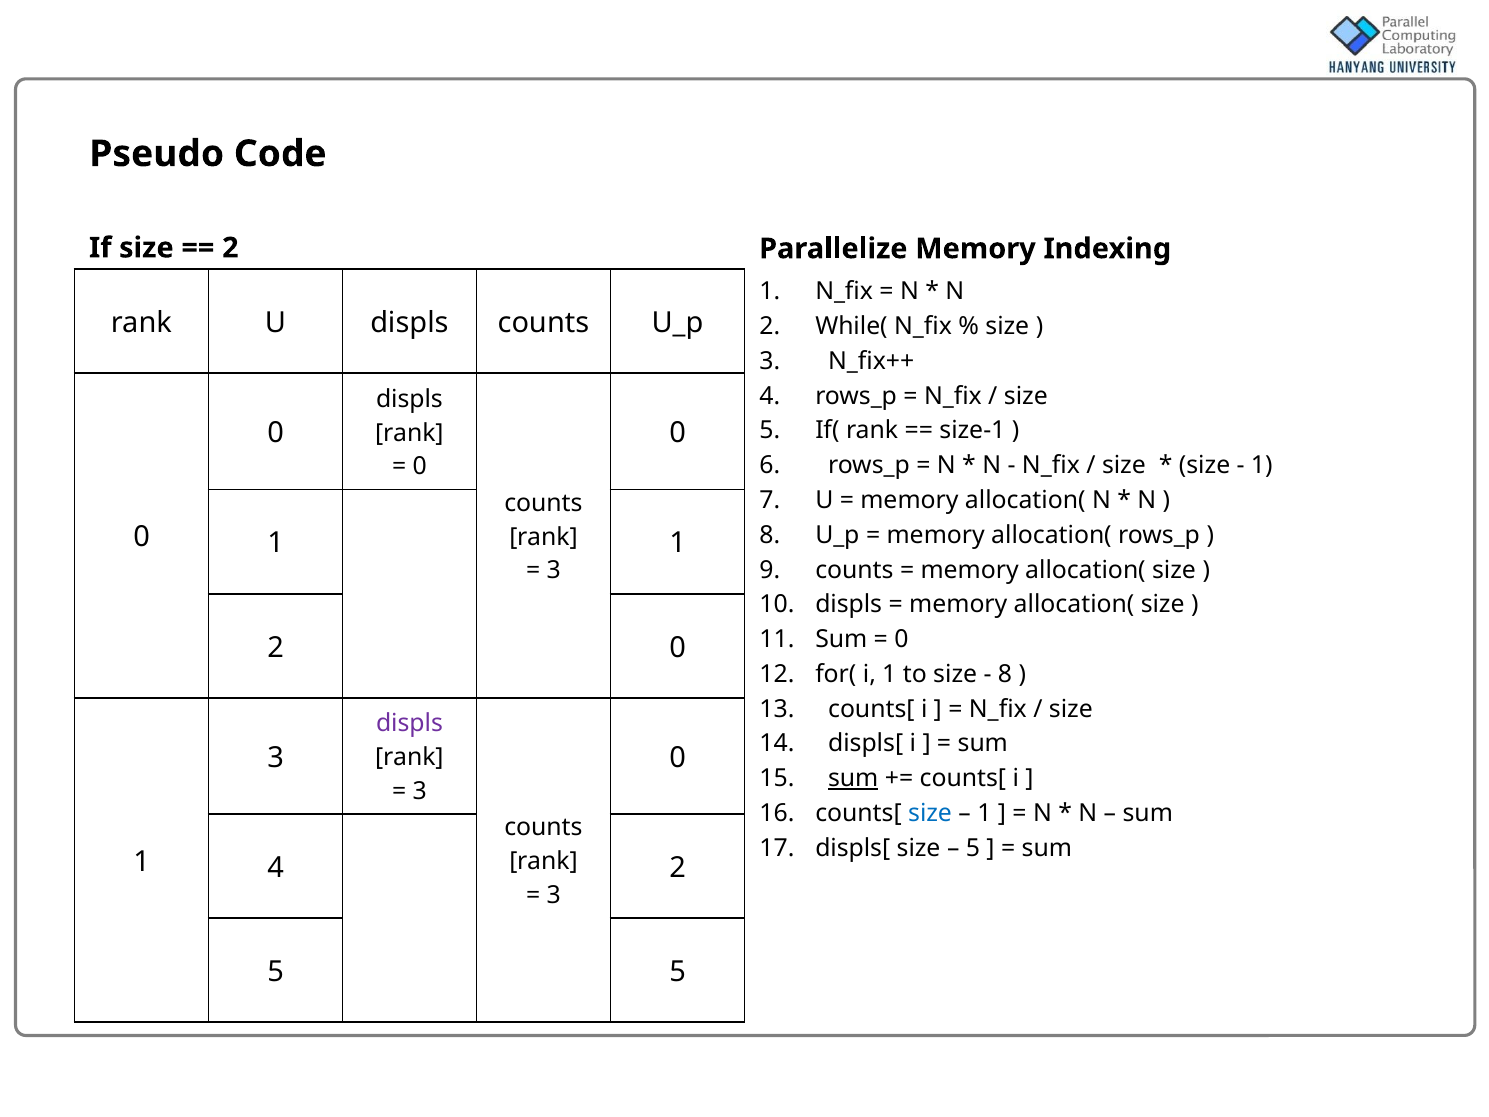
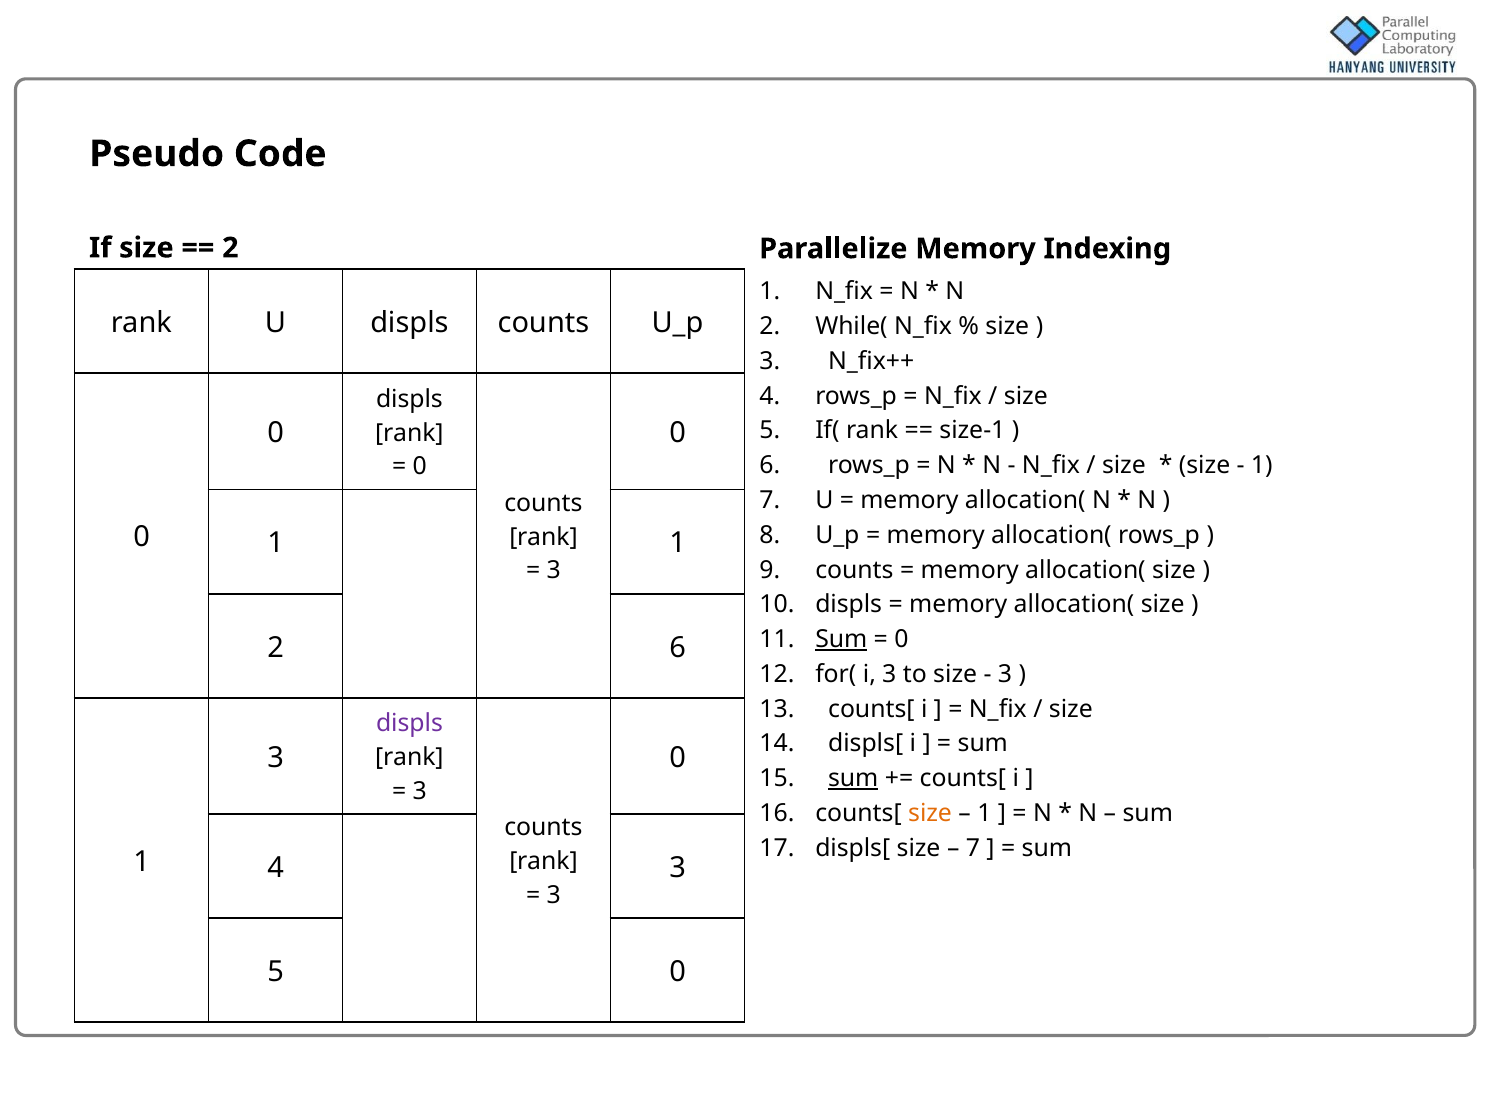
Sum underline: none -> present (841, 639)
2 0: 0 -> 6 (678, 647)
i 1: 1 -> 3 (889, 674)
8: 8 -> 3 (1005, 674)
size colour: blue -> orange (930, 813)
5: 5 -> 7 (973, 848)
4 2: 2 -> 3 (678, 868)
5 5: 5 -> 0 (678, 972)
